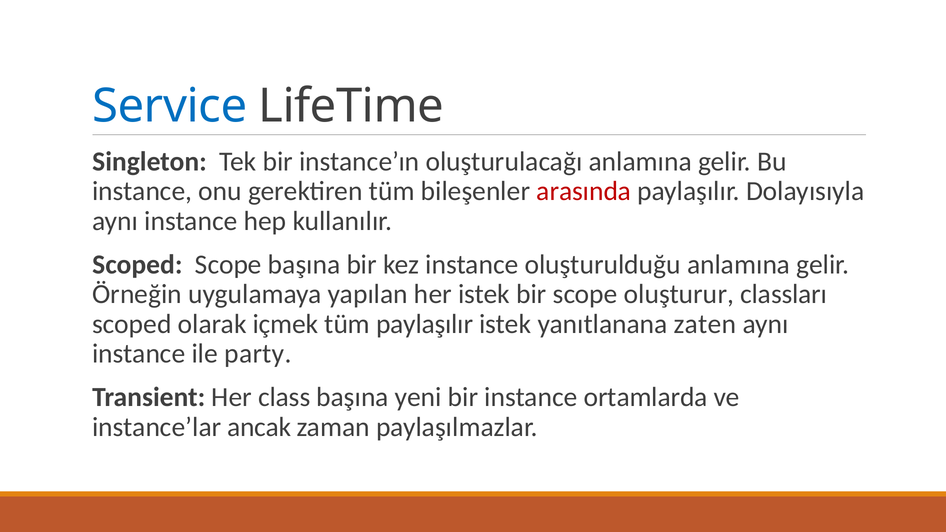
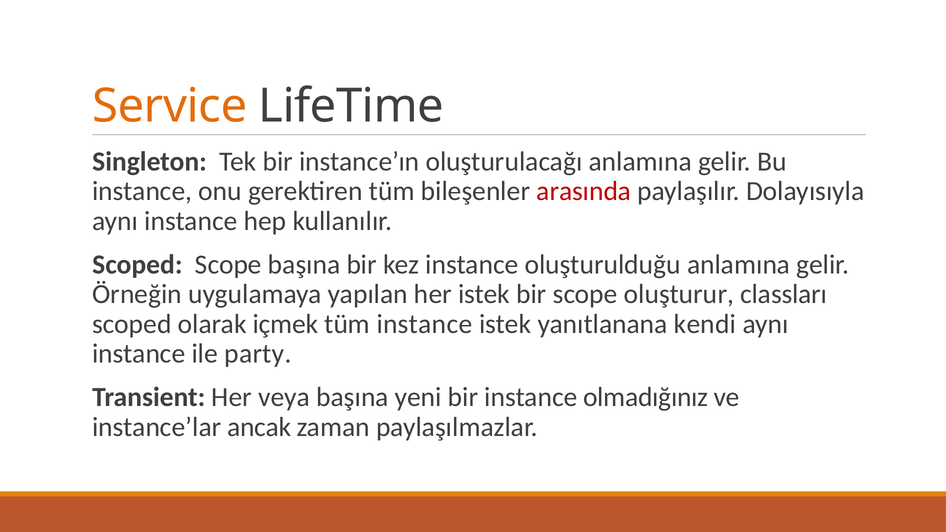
Service colour: blue -> orange (170, 106)
tüm paylaşılır: paylaşılır -> instance (424, 324)
zaten: zaten -> kendi (705, 324)
class: class -> veya (284, 397)
ortamlarda: ortamlarda -> olmadığınız (646, 397)
